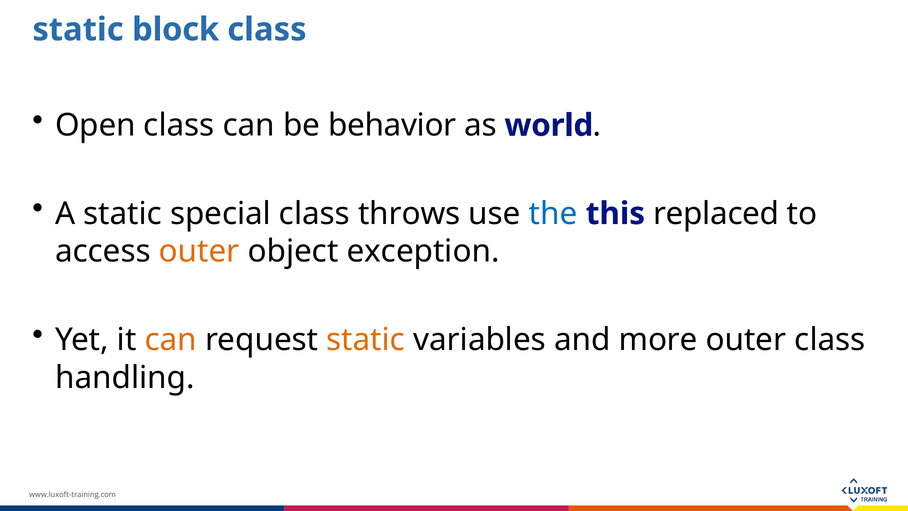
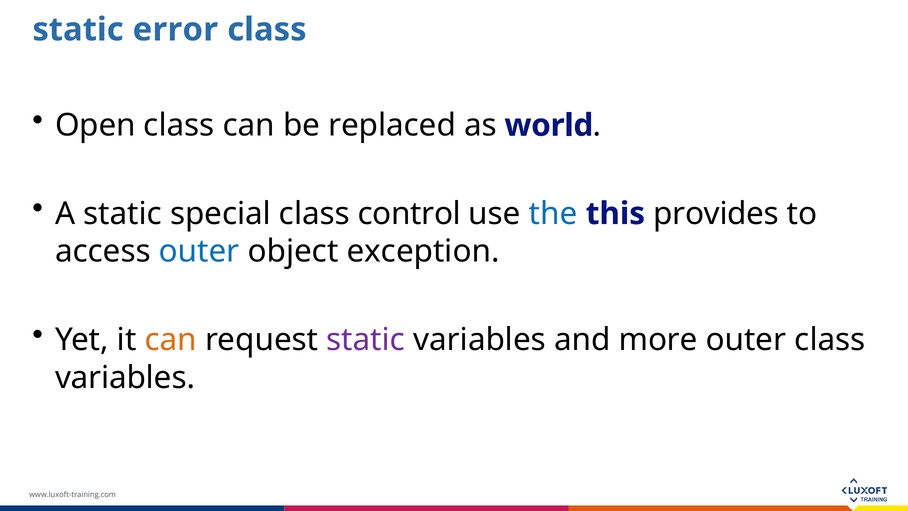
block: block -> error (175, 30)
behavior: behavior -> replaced (392, 125)
throws: throws -> control (409, 214)
replaced: replaced -> provides (716, 214)
outer colour: orange -> blue (199, 251)
static colour: orange -> purple (366, 340)
handling: handling -> variables (125, 377)
